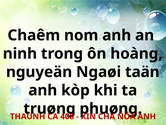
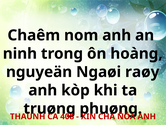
taän: taän -> raøy (142, 72)
